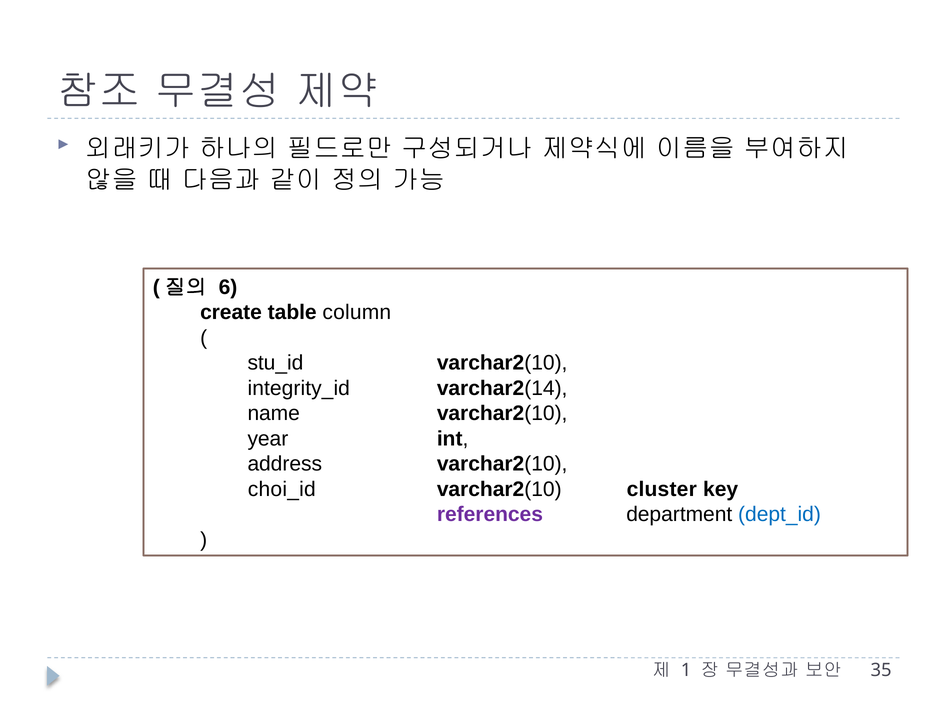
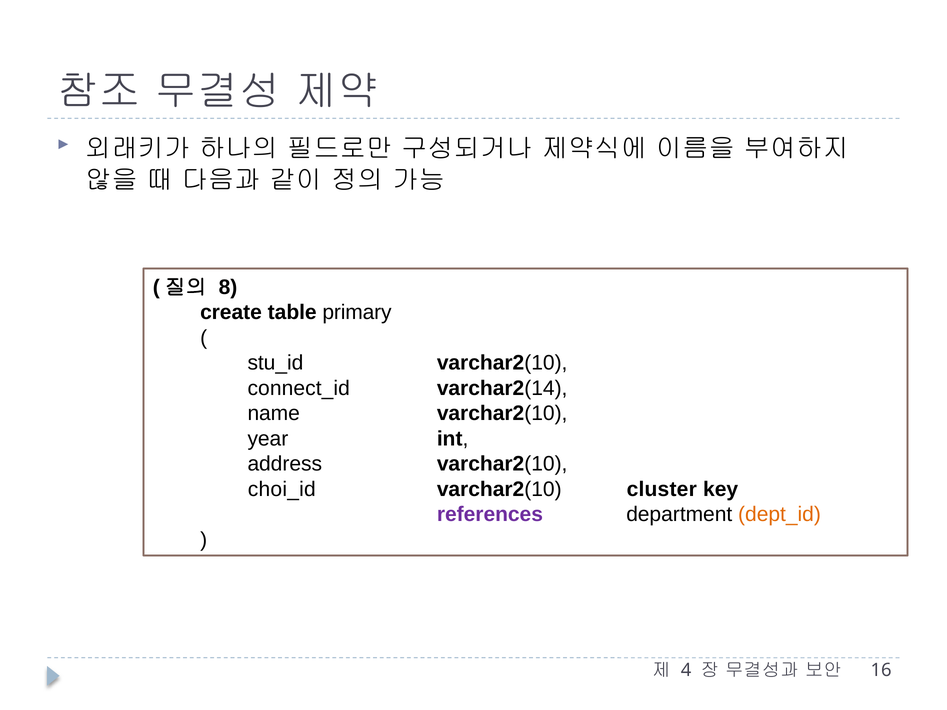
6: 6 -> 8 (228, 287)
column: column -> primary (357, 313)
integrity_id: integrity_id -> connect_id (299, 388)
dept_id colour: blue -> orange (780, 515)
1: 1 -> 4 (686, 670)
35: 35 -> 16 (881, 670)
